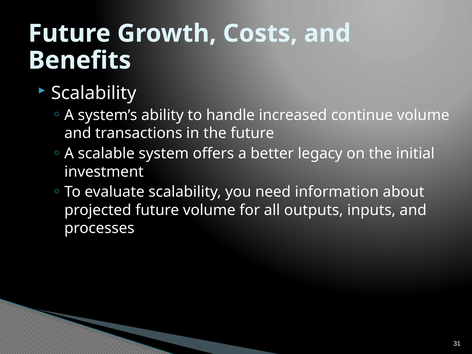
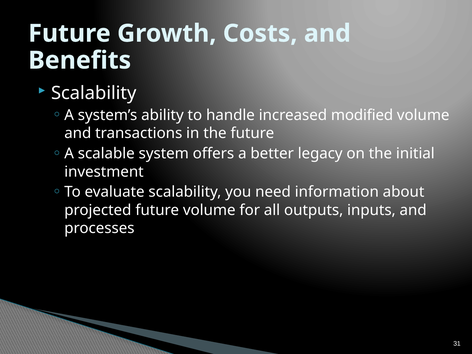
continue: continue -> modified (362, 115)
